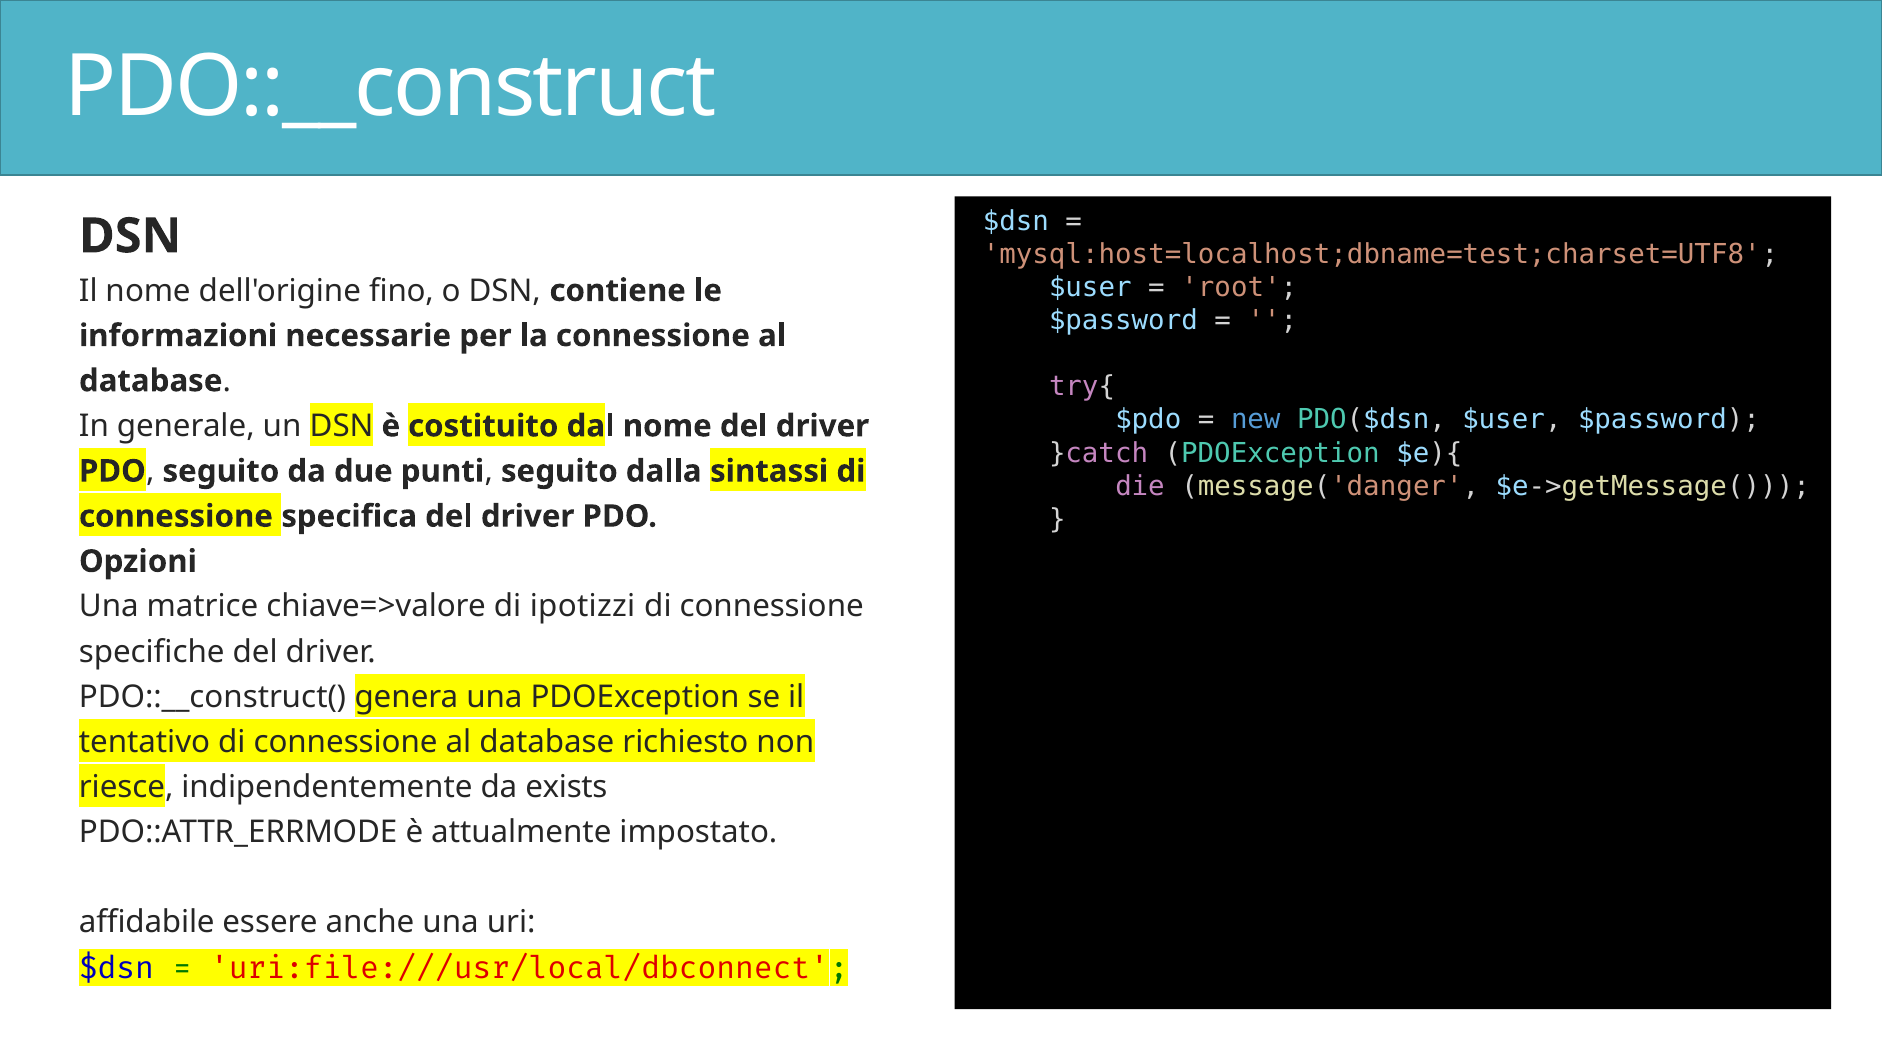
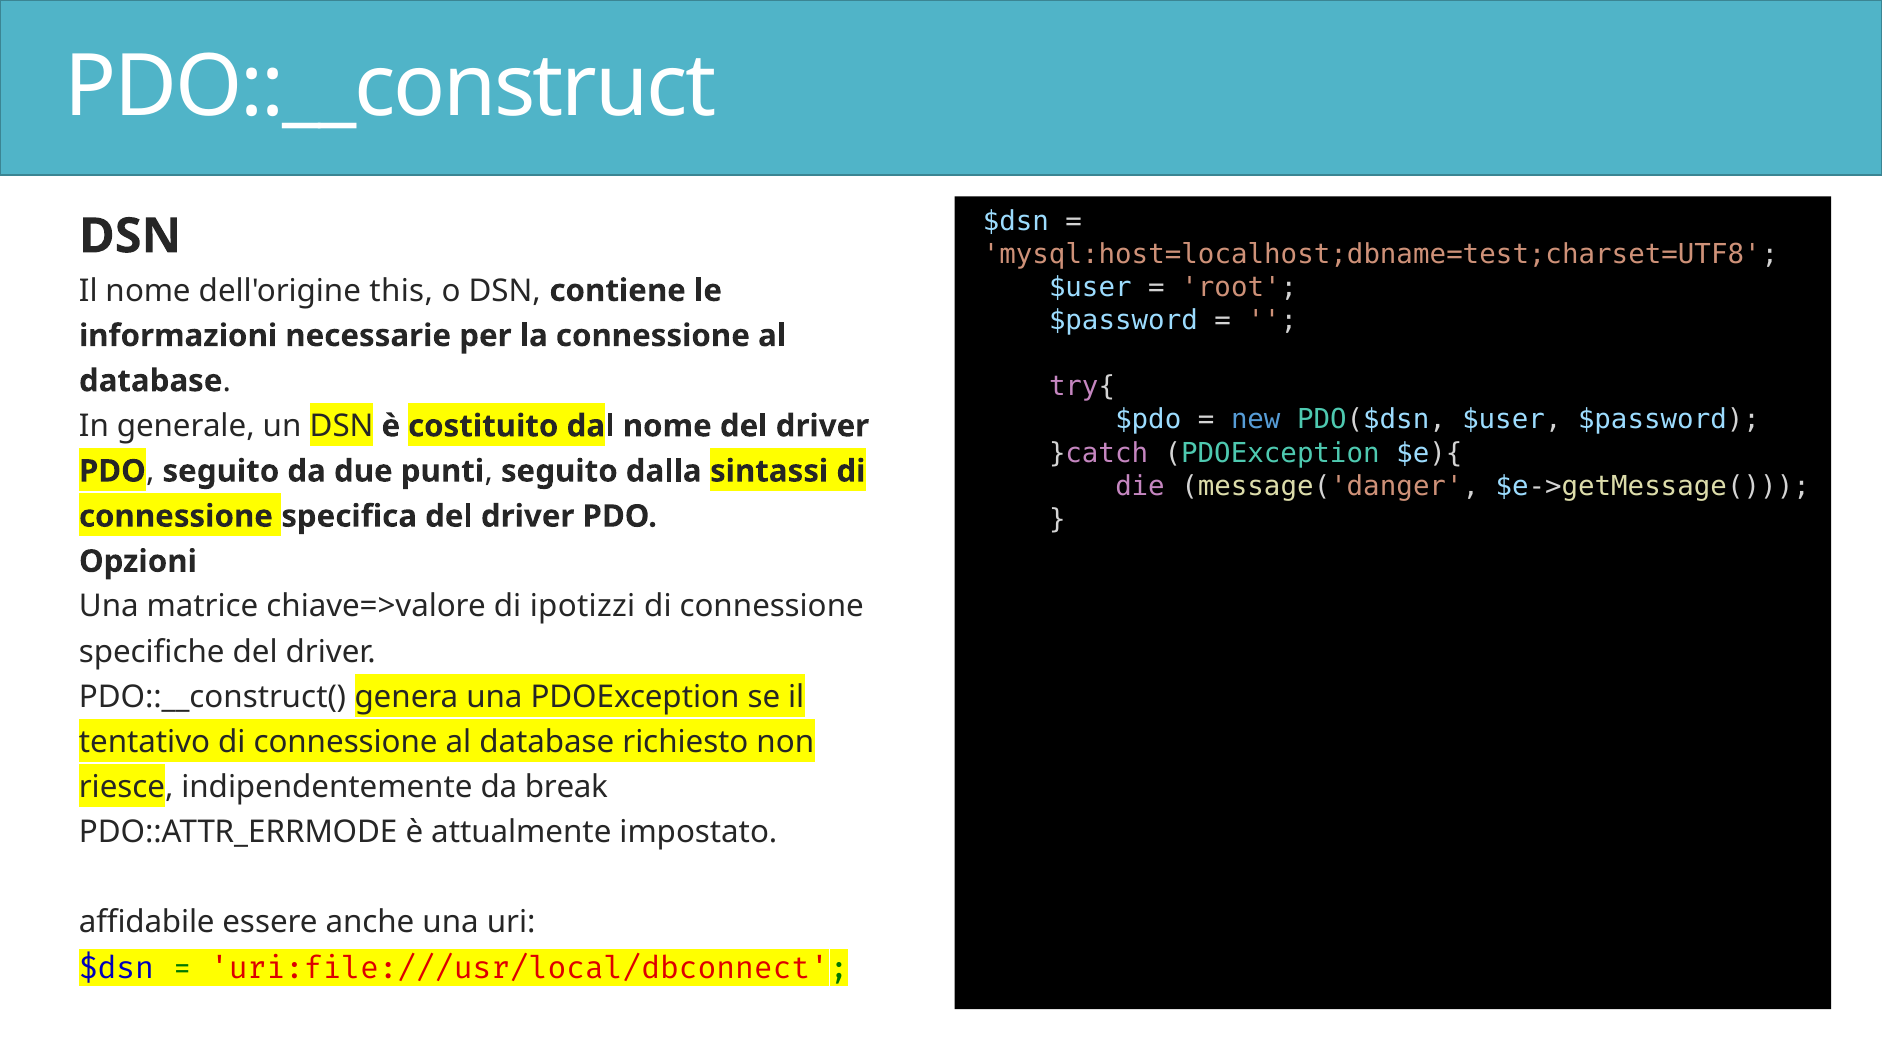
fino: fino -> this (401, 291)
exists: exists -> break (566, 787)
